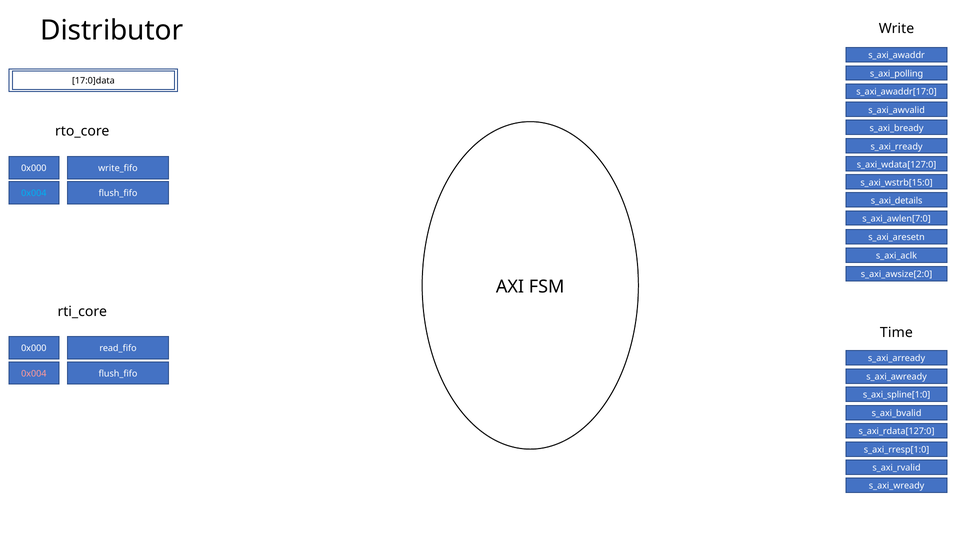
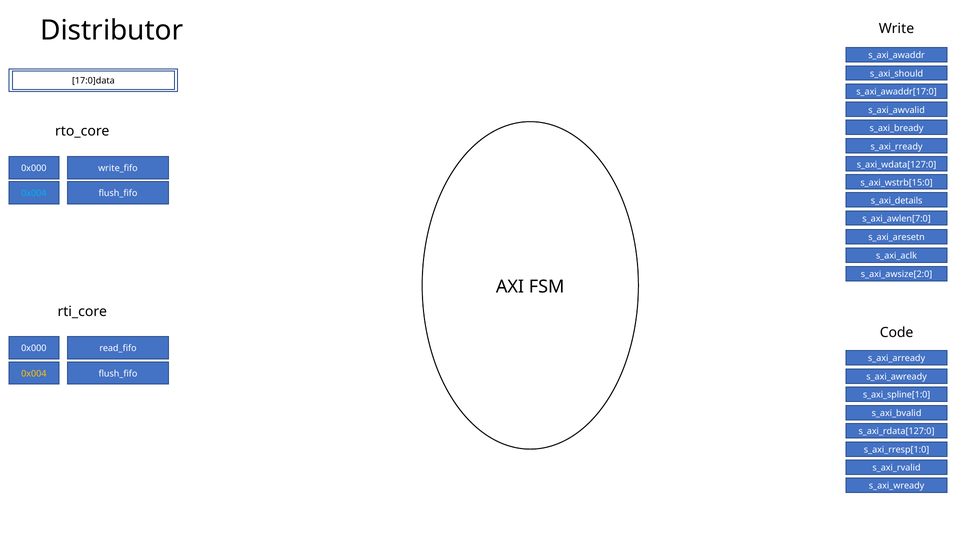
s_axi_polling: s_axi_polling -> s_axi_should (897, 74)
Time: Time -> Code (897, 333)
0x004 colour: pink -> yellow (34, 374)
